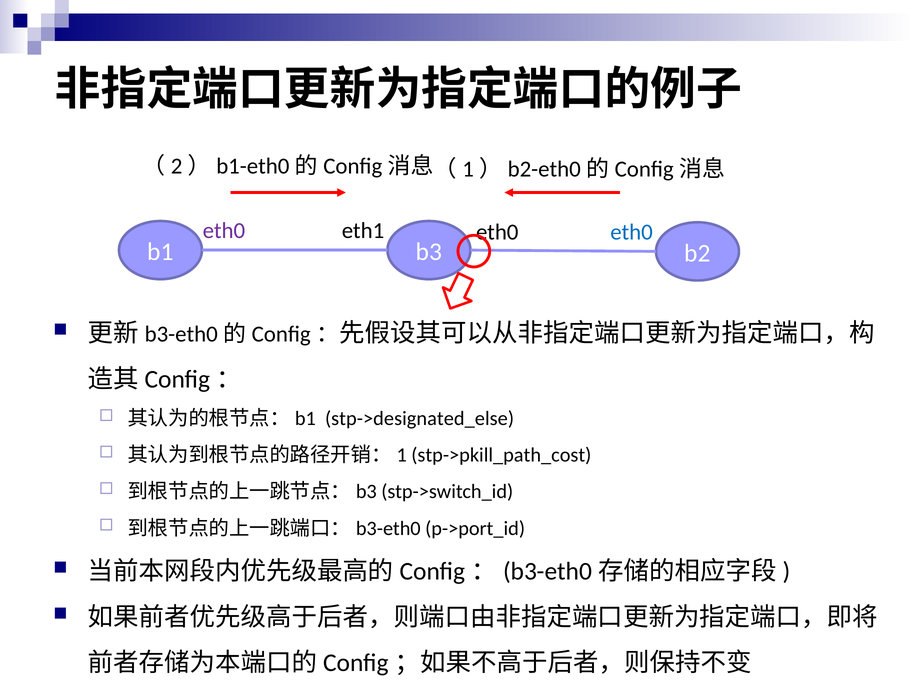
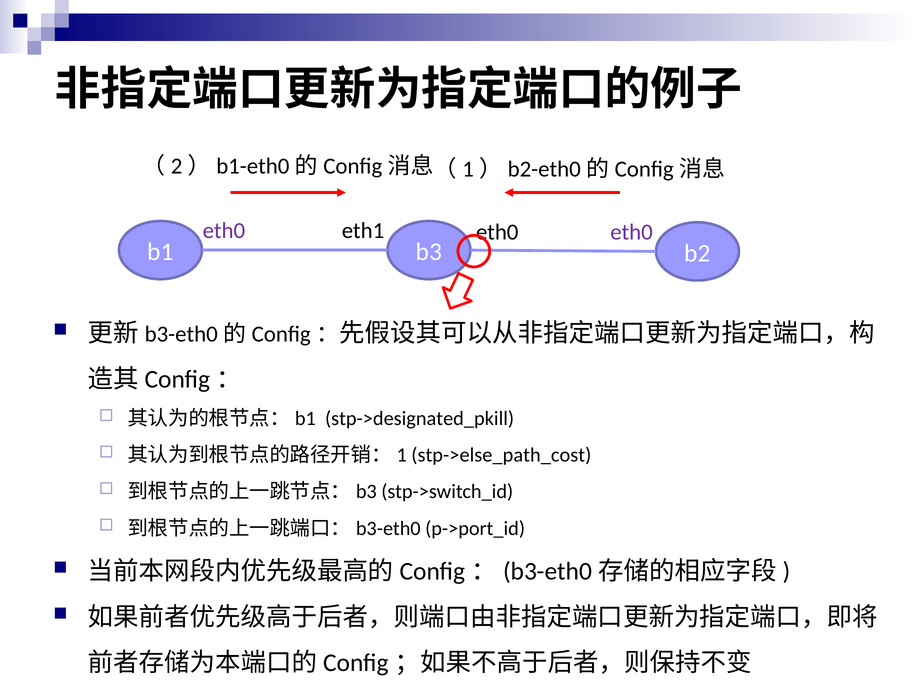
eth0 colour: blue -> purple (632, 232)
stp->designated_else: stp->designated_else -> stp->designated_pkill (420, 419)
stp->pkill_path_cost: stp->pkill_path_cost -> stp->else_path_cost (501, 455)
